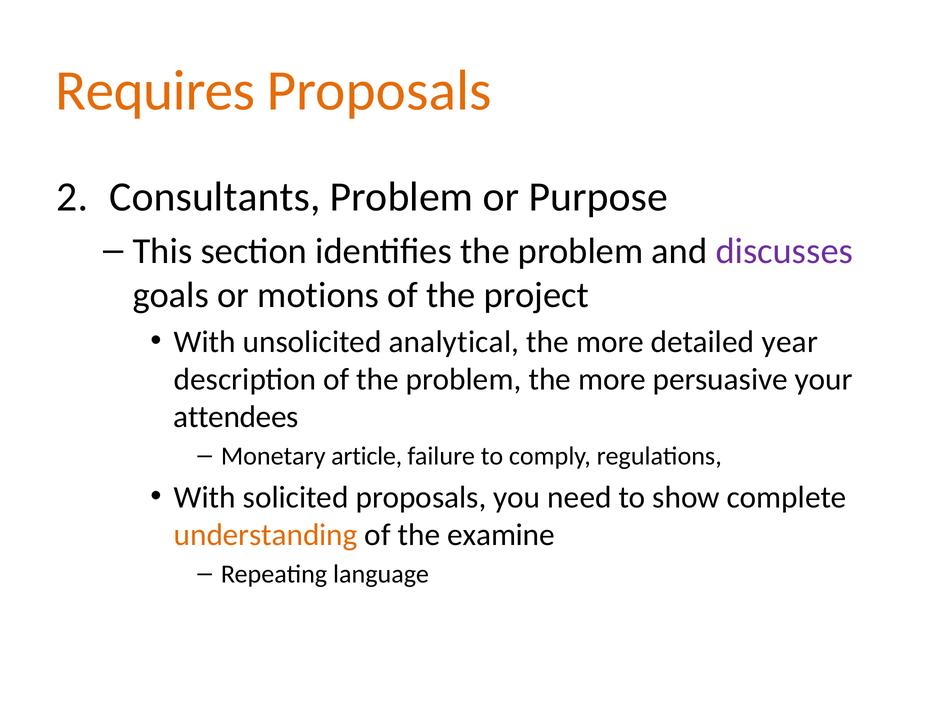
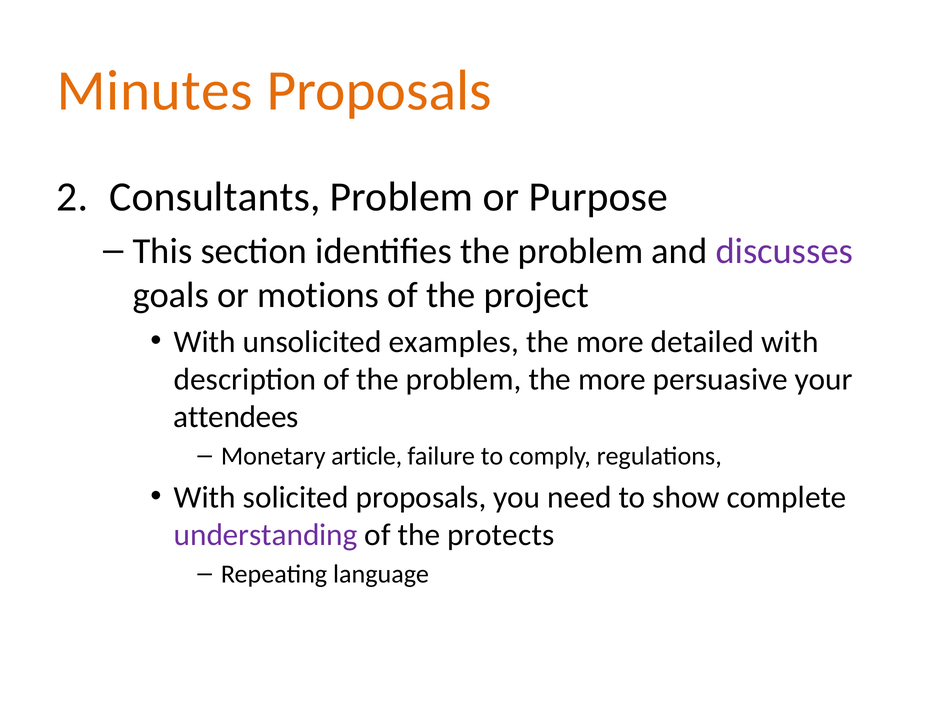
Requires: Requires -> Minutes (155, 91)
analytical: analytical -> examples (454, 342)
detailed year: year -> with (790, 342)
understanding colour: orange -> purple (266, 535)
examine: examine -> protects (501, 535)
